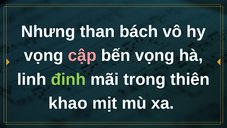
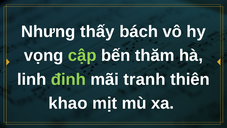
than: than -> thấy (97, 32)
cập colour: pink -> light green (82, 55)
bến vọng: vọng -> thăm (155, 55)
trong: trong -> tranh (144, 79)
